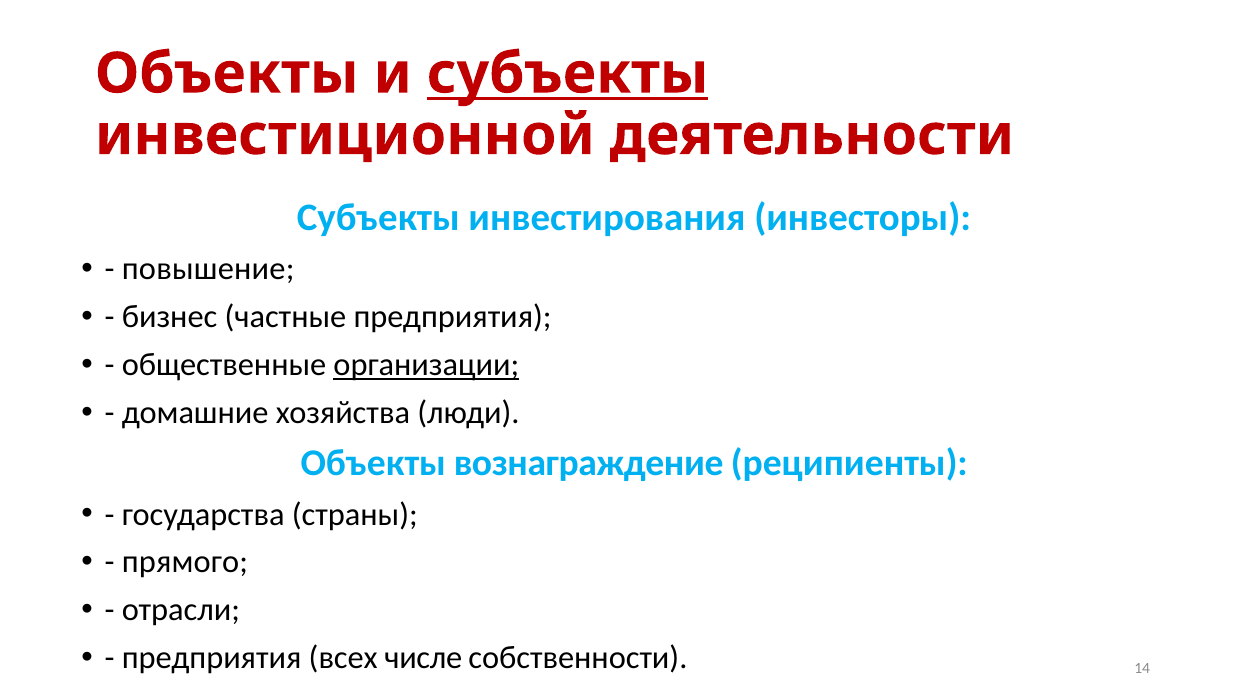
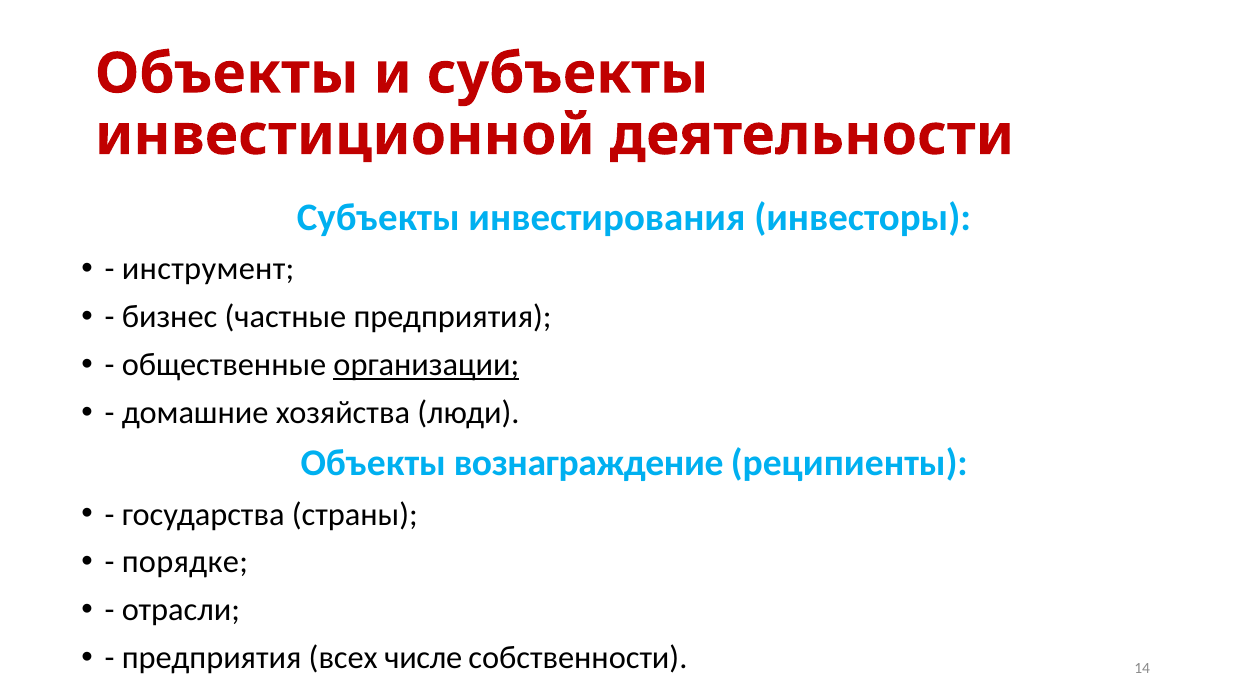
субъекты underline: present -> none (568, 74)
повышение: повышение -> инструмент (208, 269)
прямого: прямого -> порядке (185, 563)
